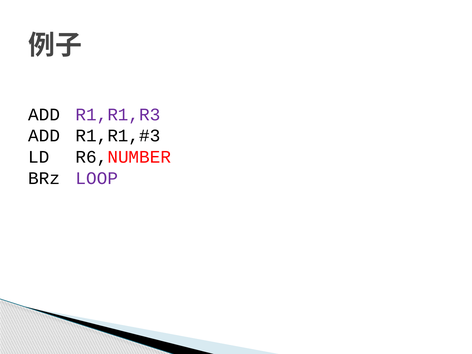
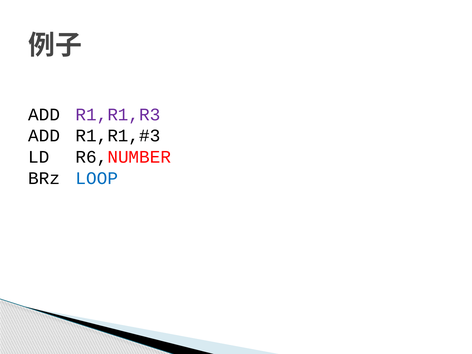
LOOP colour: purple -> blue (97, 178)
